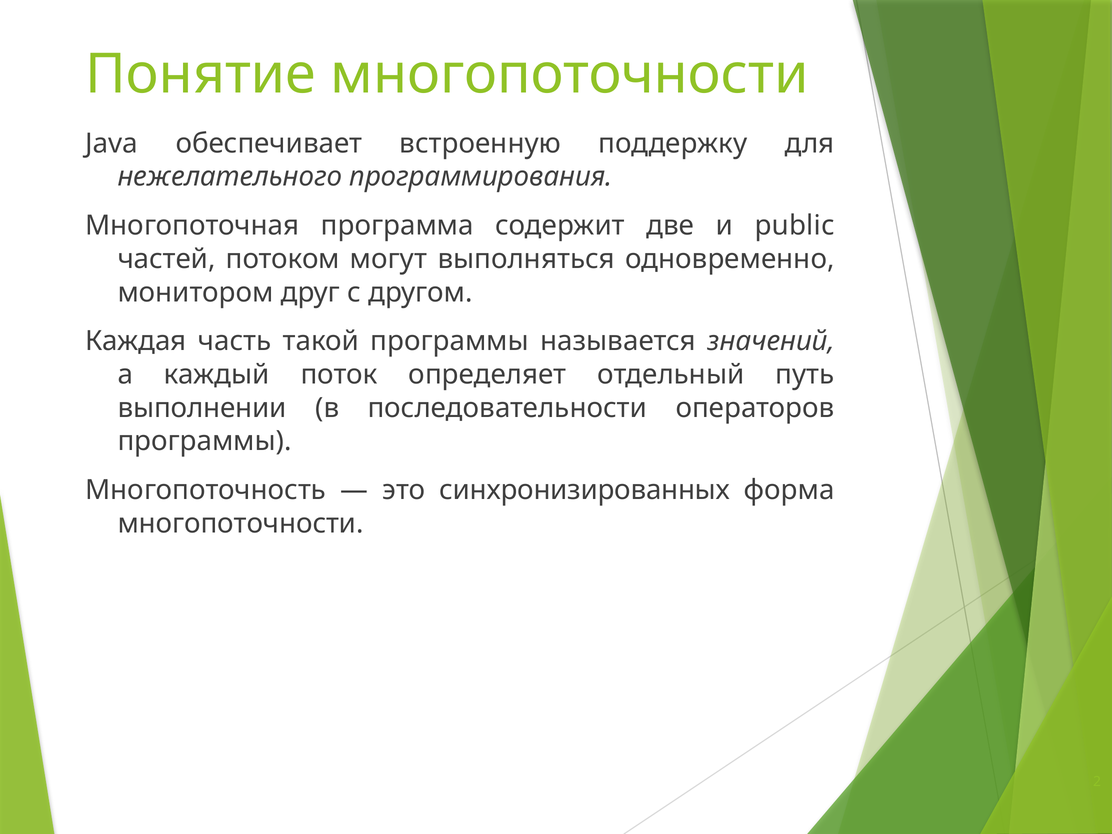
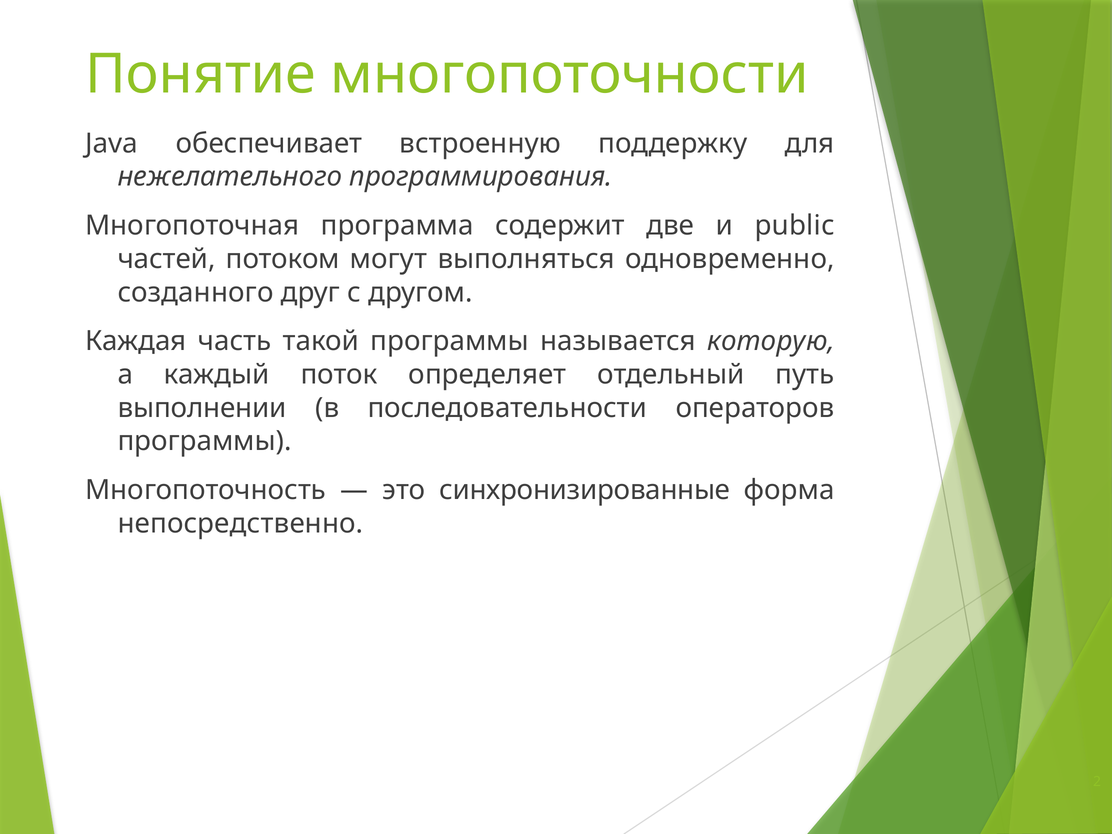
монитором: монитором -> созданного (196, 292)
значений: значений -> которую (771, 341)
синхронизированных: синхронизированных -> синхронизированные (585, 490)
многопоточности: многопоточности -> непосредственно (240, 523)
